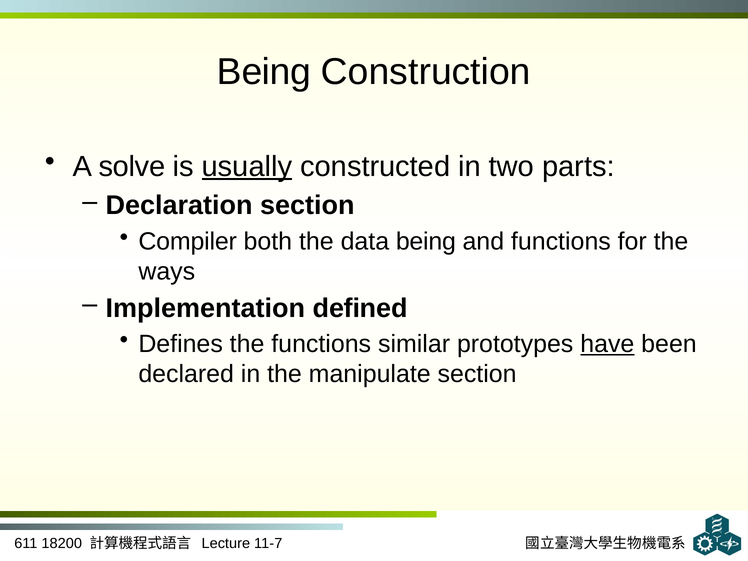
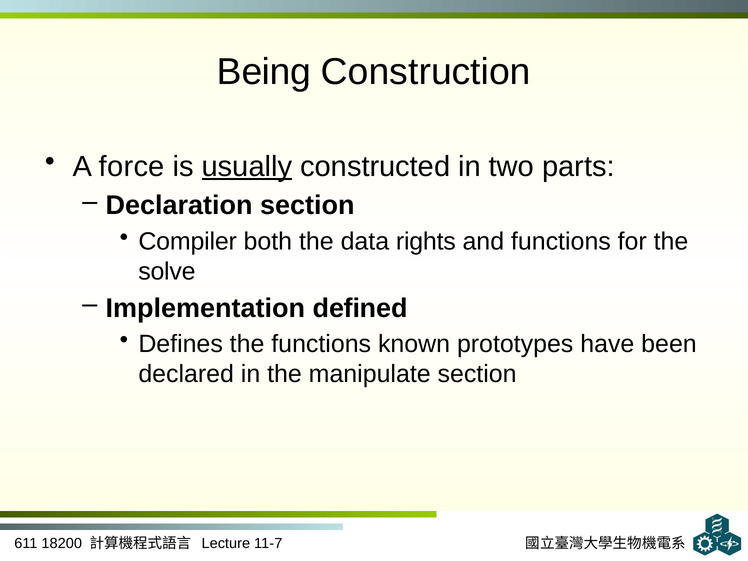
solve: solve -> force (132, 167)
data being: being -> rights (426, 241)
ways: ways -> solve (167, 271)
similar: similar -> known (414, 344)
have underline: present -> none (607, 344)
